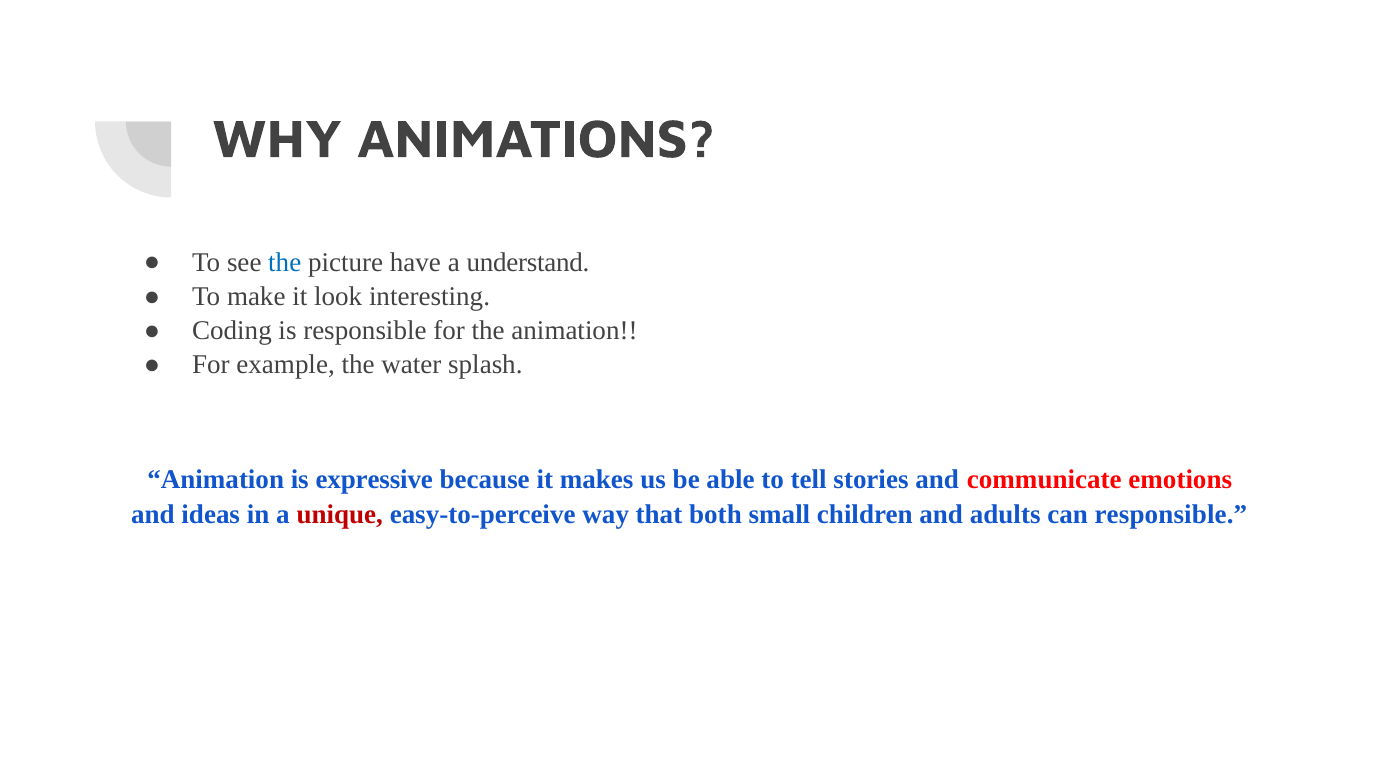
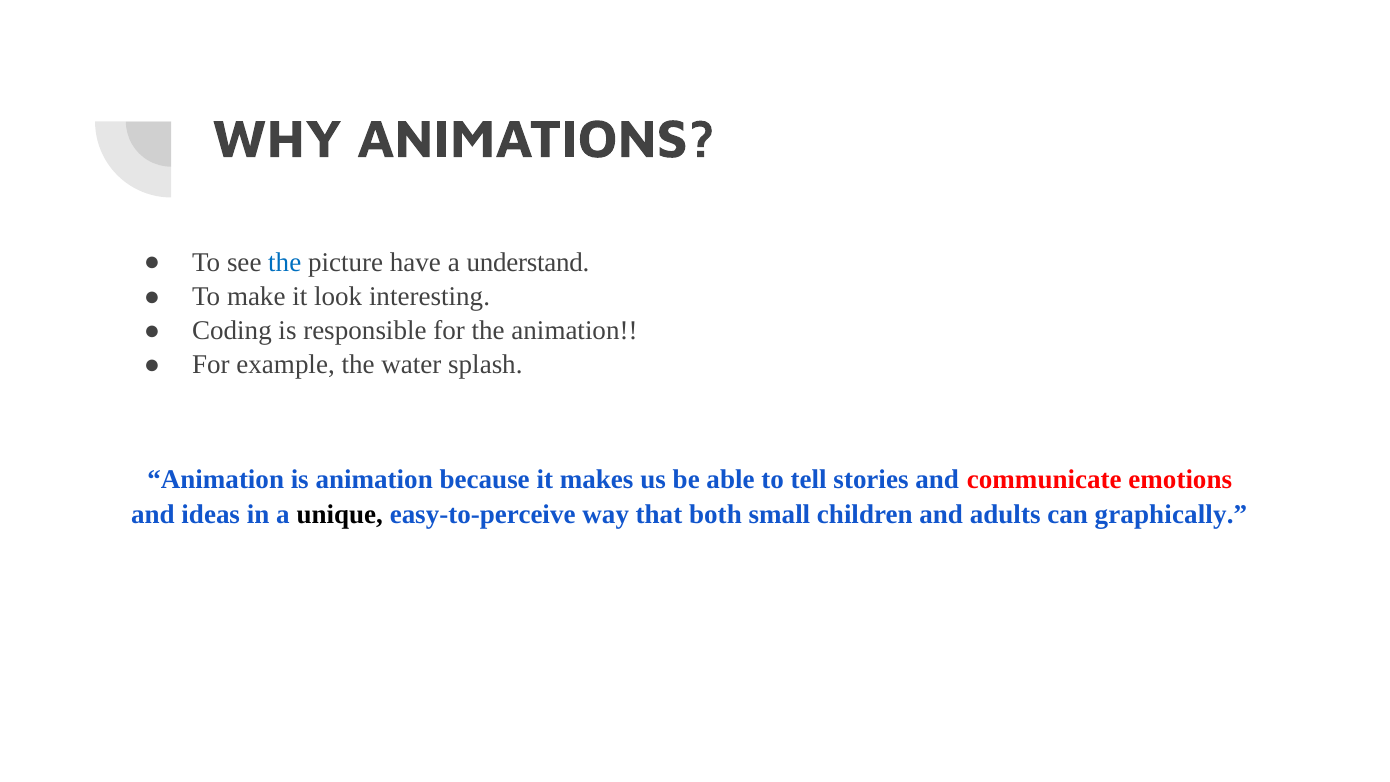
is expressive: expressive -> animation (374, 480)
unique colour: red -> black (340, 514)
can responsible: responsible -> graphically (1171, 514)
